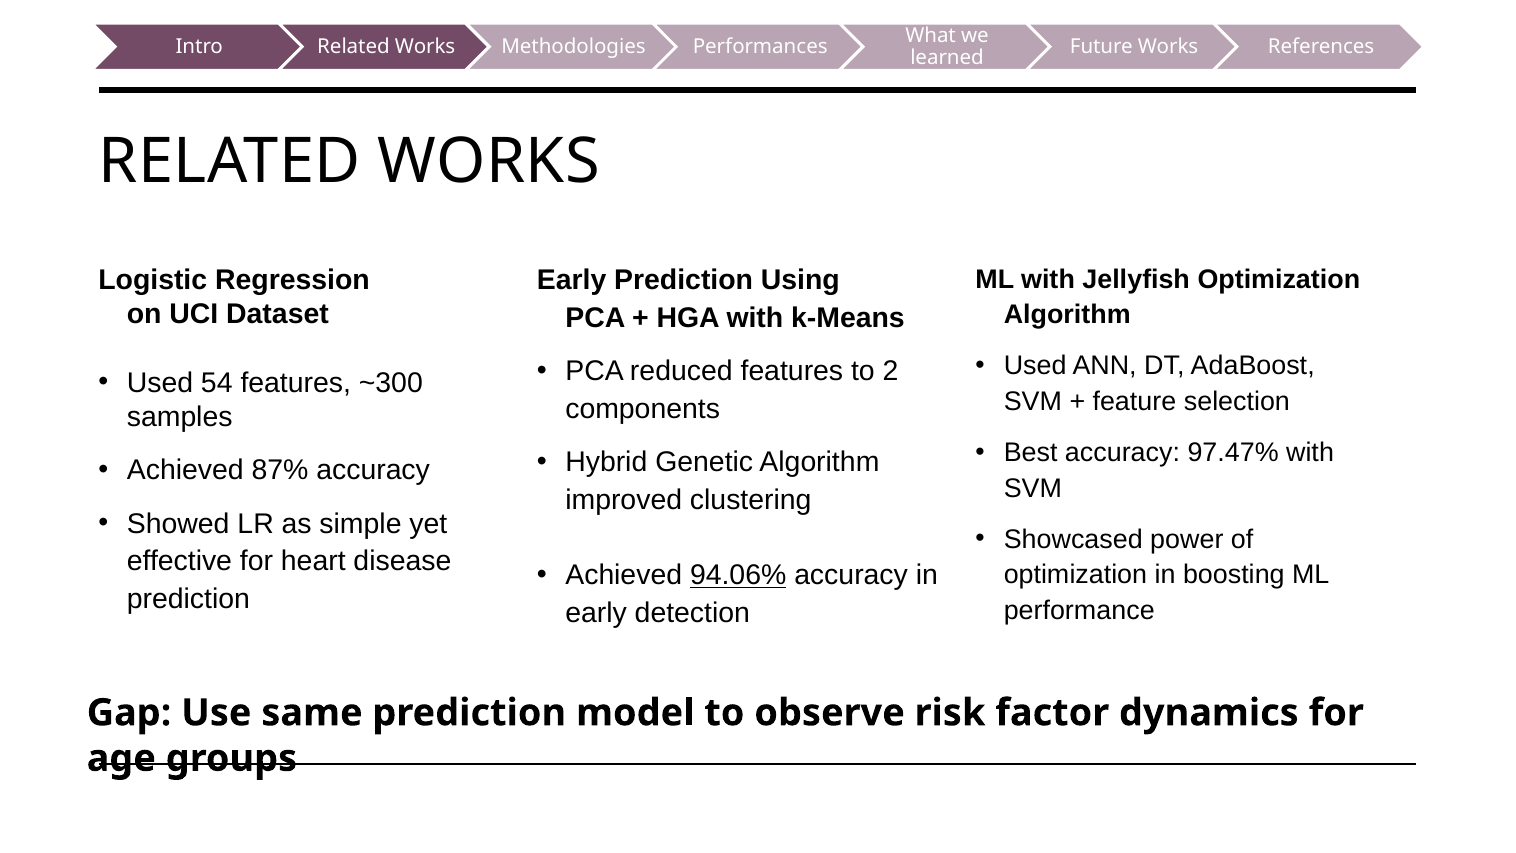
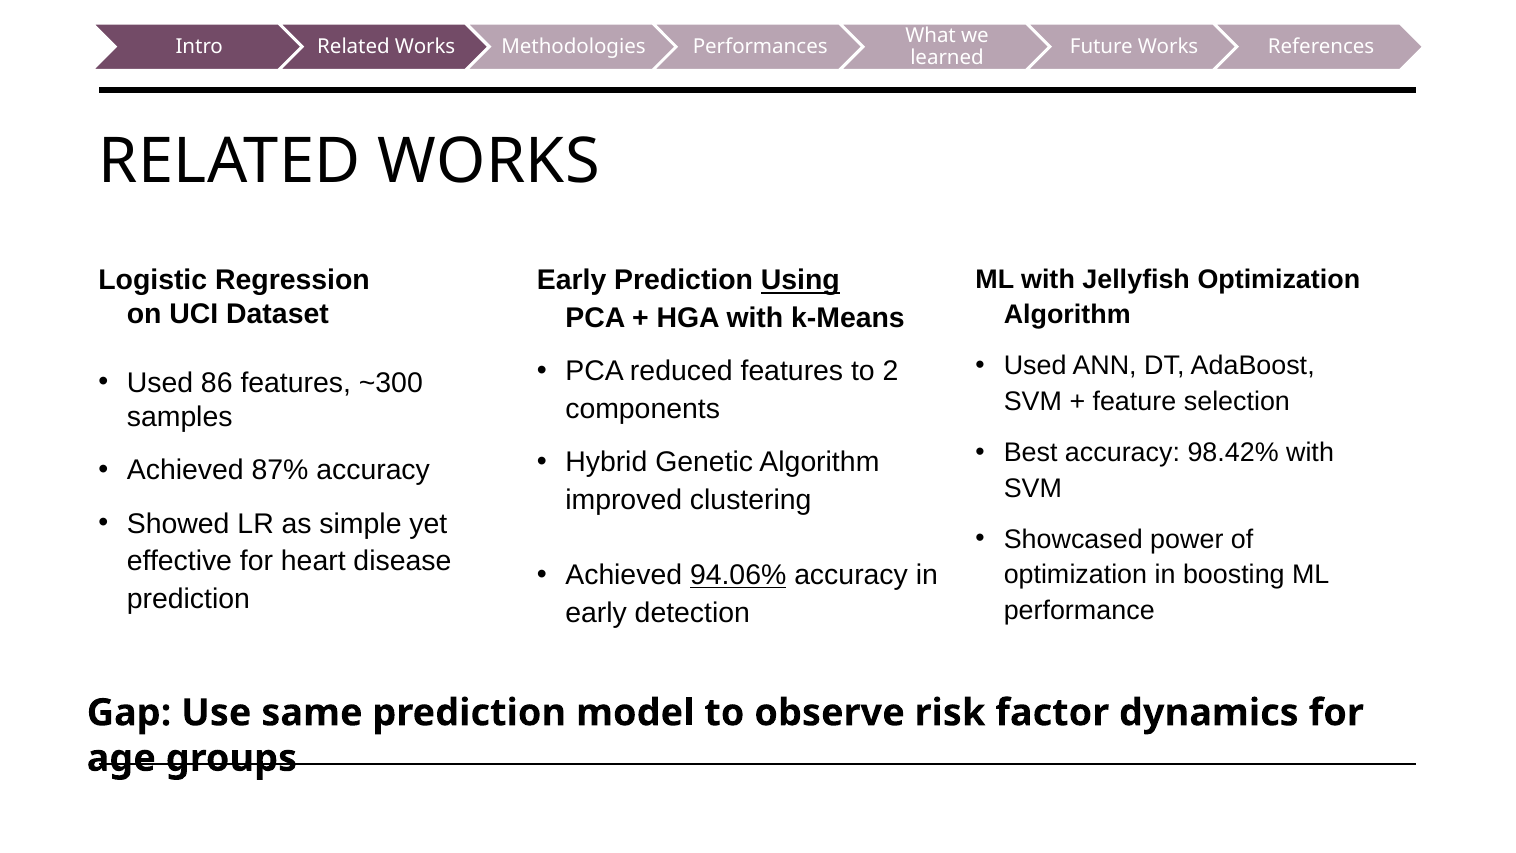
Using underline: none -> present (800, 280)
54: 54 -> 86 (217, 383)
97.47%: 97.47% -> 98.42% (1233, 453)
